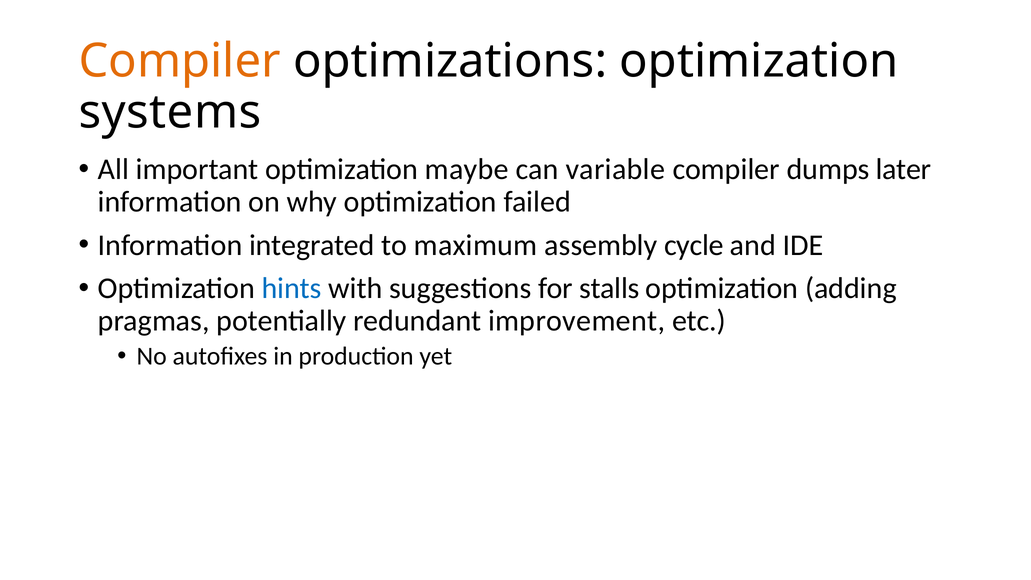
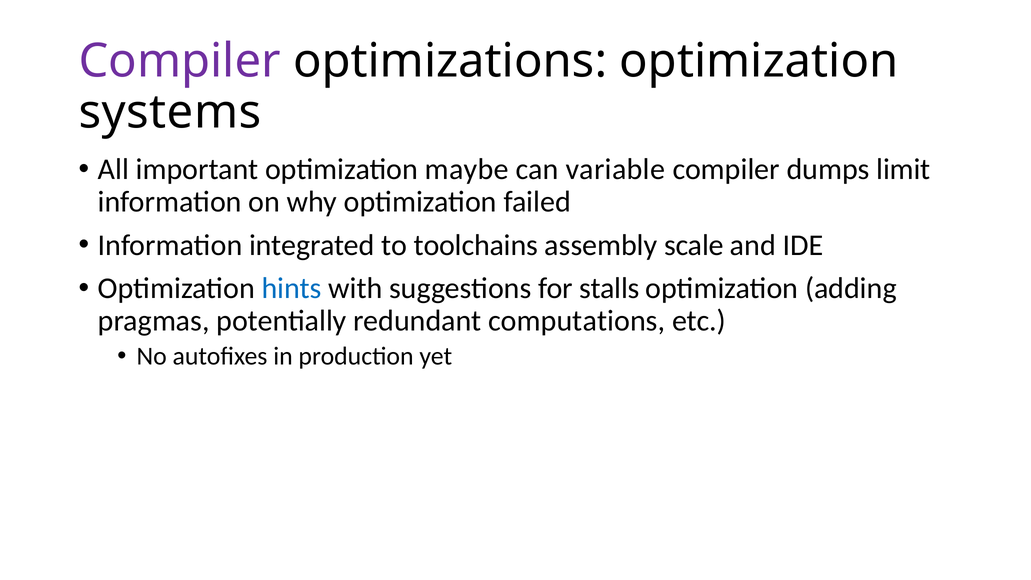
Compiler colour: orange -> purple (180, 61)
later: later -> limit (903, 170)
maximum: maximum -> toolchains (476, 245)
cycle: cycle -> scale (694, 245)
improvement: improvement -> computations (577, 321)
